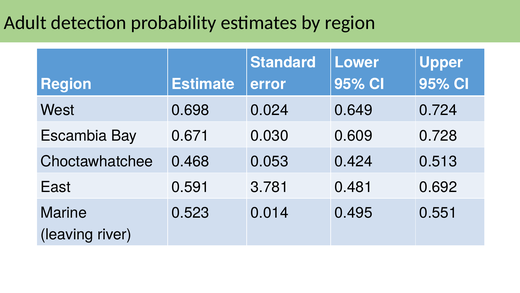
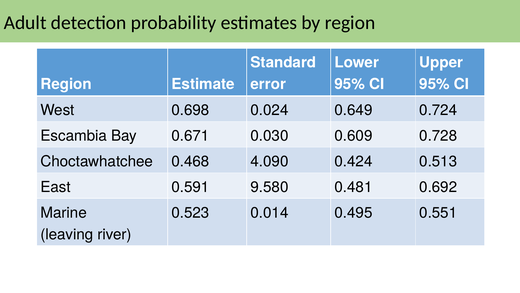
0.053: 0.053 -> 4.090 (270, 161)
3.781: 3.781 -> 9.580 (270, 187)
